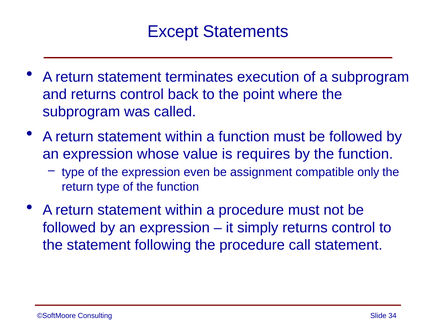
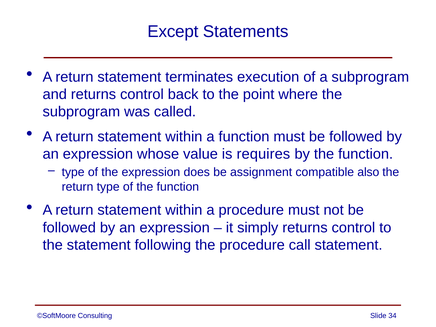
even: even -> does (197, 172)
only: only -> also (368, 172)
